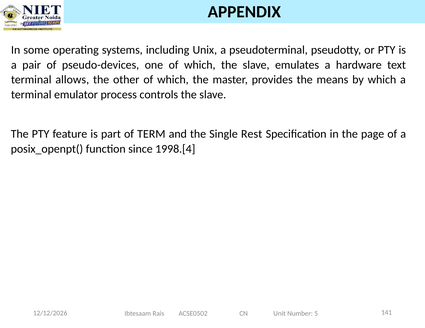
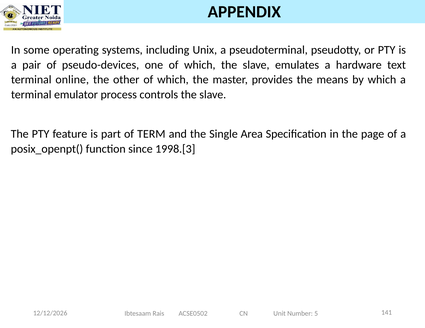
allows: allows -> online (72, 80)
Rest: Rest -> Area (252, 134)
1998.[4: 1998.[4 -> 1998.[3 (175, 149)
